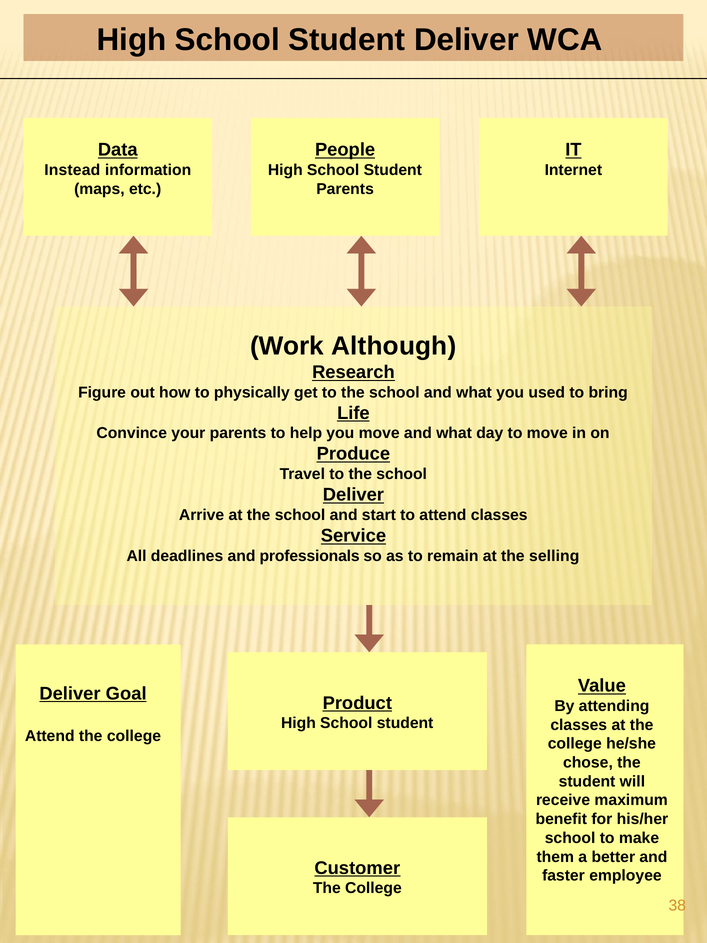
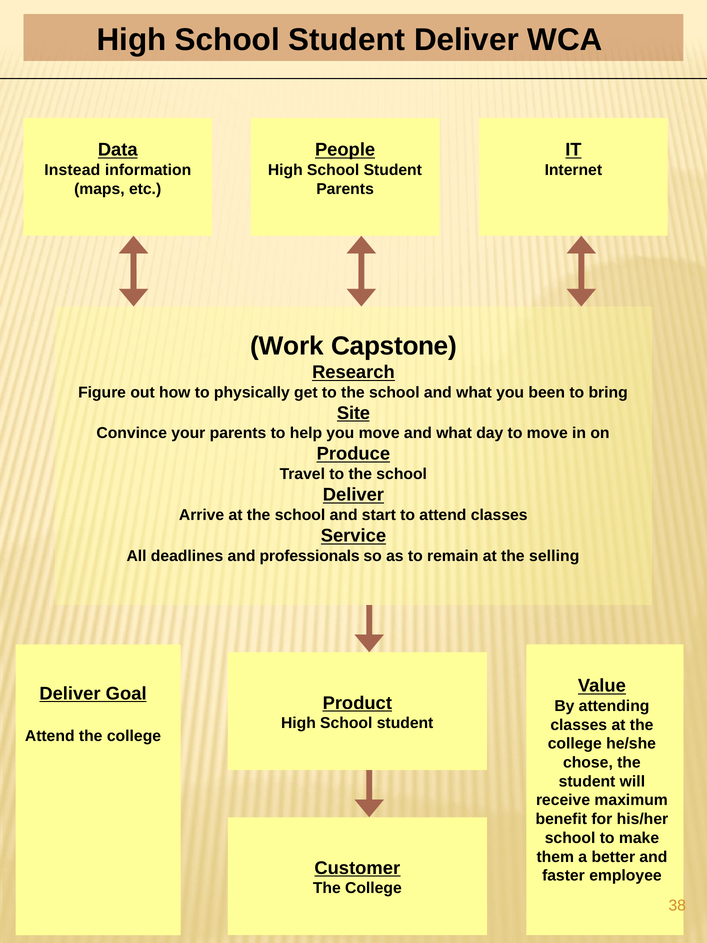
Although: Although -> Capstone (394, 346)
used: used -> been (547, 392)
Life: Life -> Site (353, 413)
